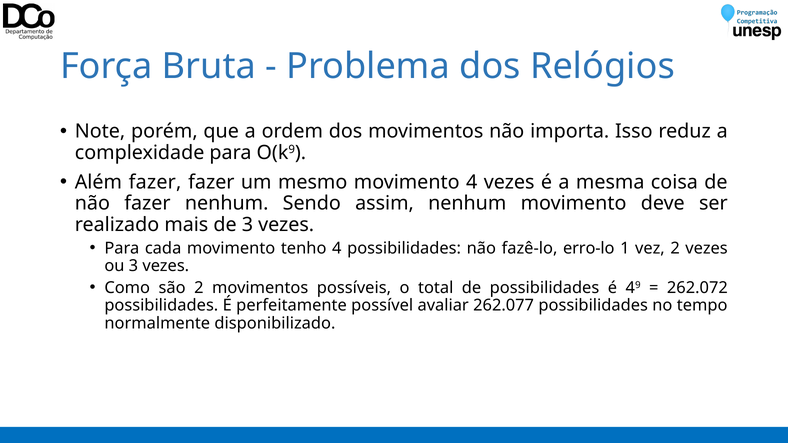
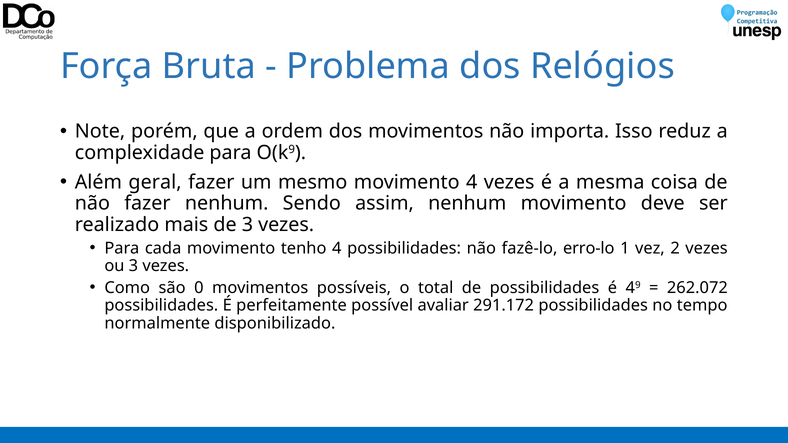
Além fazer: fazer -> geral (155, 182)
são 2: 2 -> 0 (199, 288)
262.077: 262.077 -> 291.172 (504, 306)
